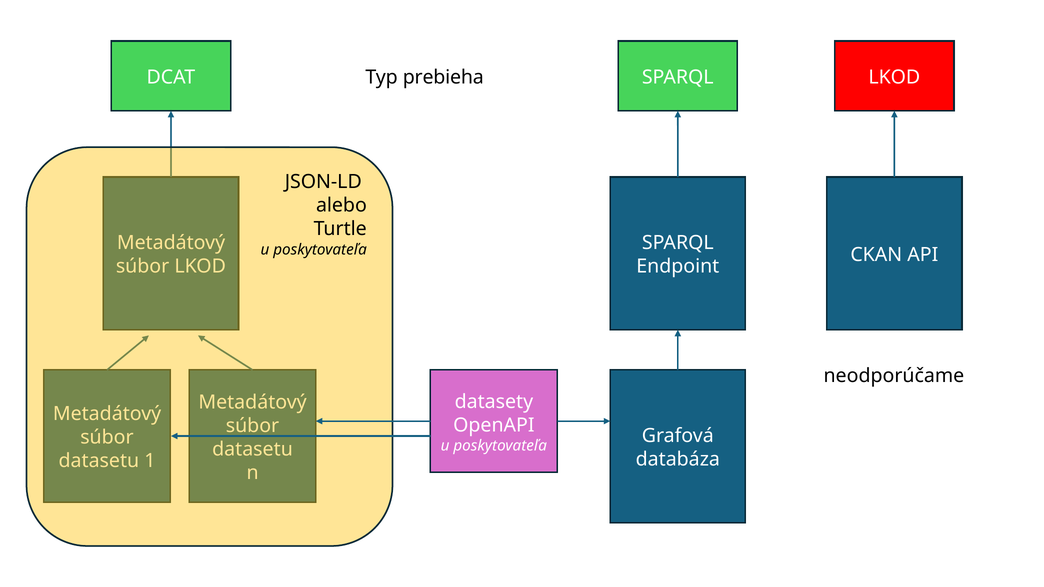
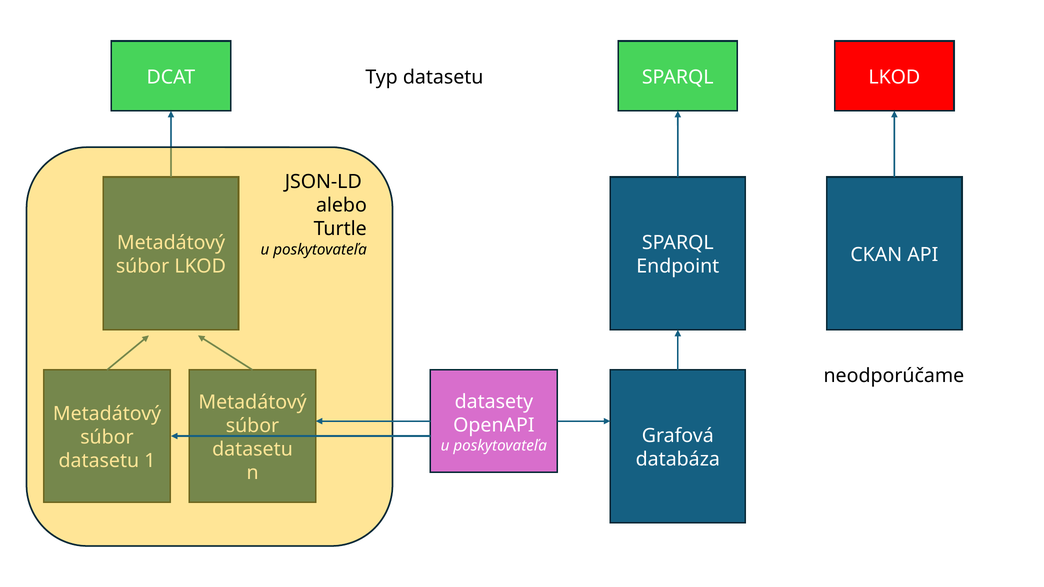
Typ prebieha: prebieha -> datasetu (443, 77)
